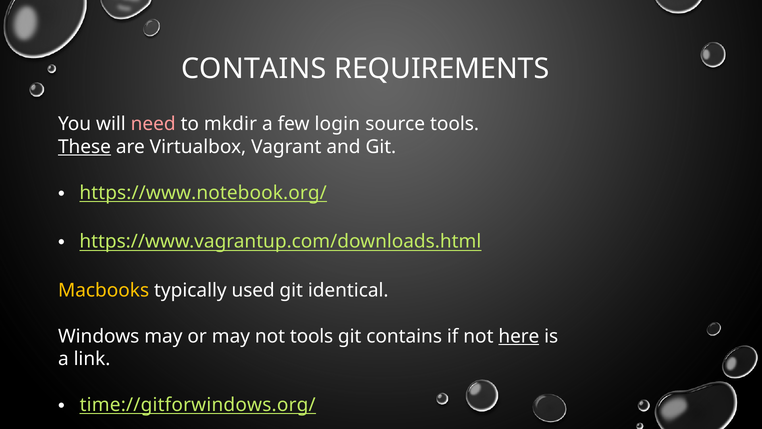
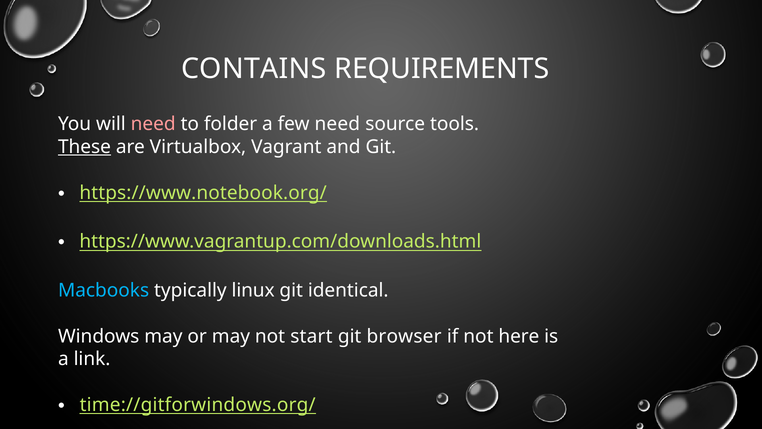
mkdir: mkdir -> folder (231, 124)
few login: login -> need (337, 124)
Macbooks colour: yellow -> light blue (104, 290)
used: used -> linux (253, 290)
not tools: tools -> start (311, 336)
git contains: contains -> browser (404, 336)
here underline: present -> none (519, 336)
